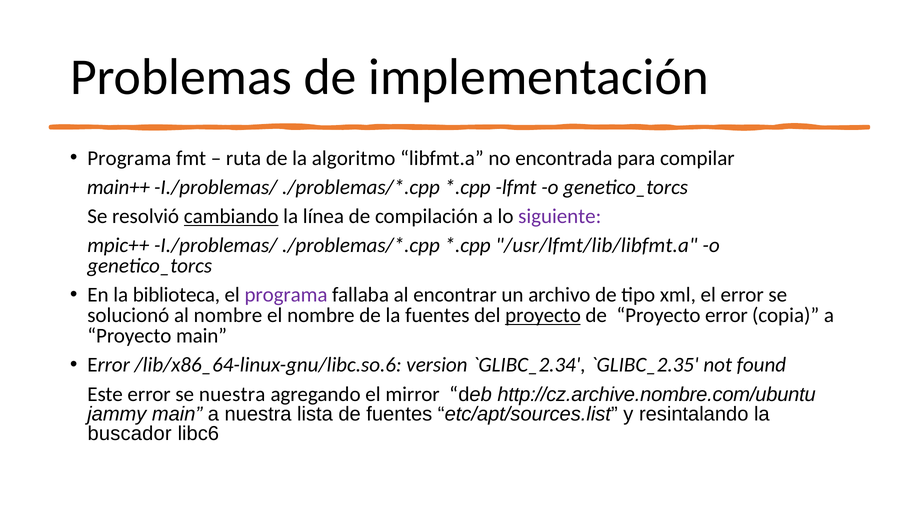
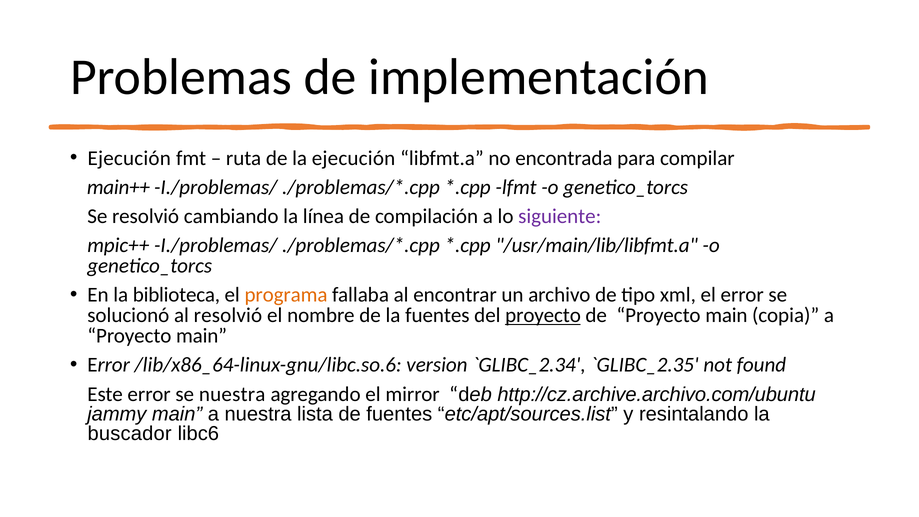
Programa: Programa -> Ejecución (129, 158)
la algoritmo: algoritmo -> ejecución (354, 158)
cambiando underline: present -> none (231, 216)
/usr/lfmt/lib/libfmt.a: /usr/lfmt/lib/libfmt.a -> /usr/main/lib/libfmt.a (597, 245)
programa colour: purple -> orange (286, 295)
al nombre: nombre -> resolvió (228, 315)
de Proyecto error: error -> main (726, 315)
http://cz.archive.nombre.com/ubuntu: http://cz.archive.nombre.com/ubuntu -> http://cz.archive.archivo.com/ubuntu (657, 394)
